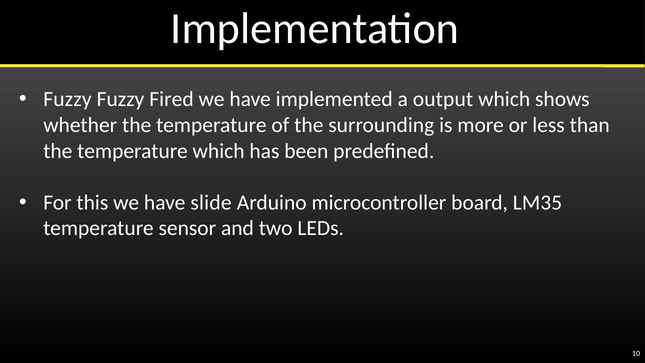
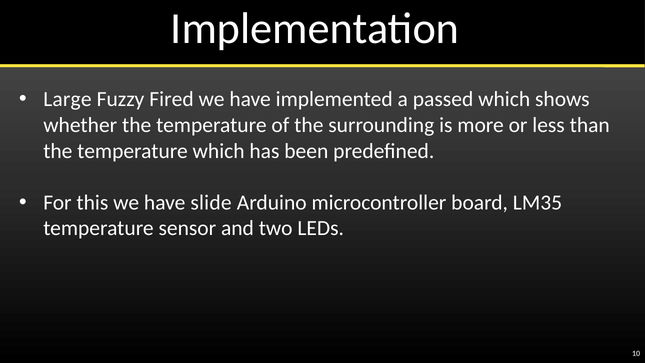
Fuzzy: Fuzzy -> Large (67, 99)
output: output -> passed (443, 99)
